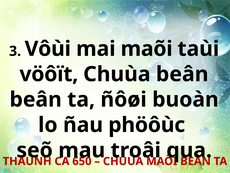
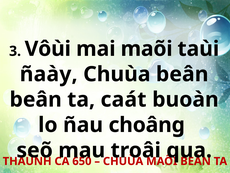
vöôït: vöôït -> ñaày (49, 74)
ñôøi: ñôøi -> caát (124, 99)
phöôùc: phöôùc -> choâng (147, 125)
